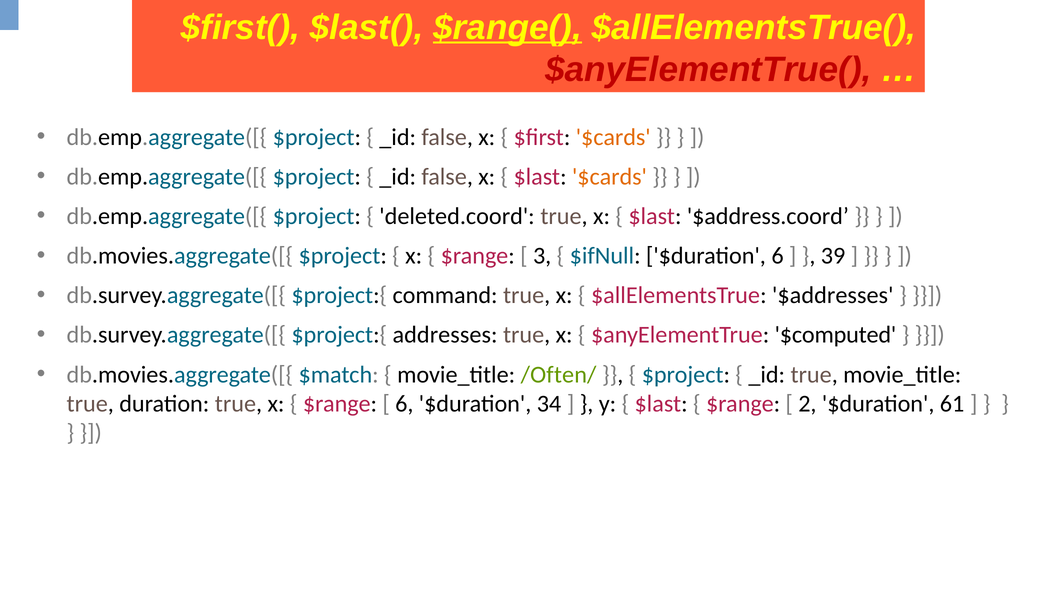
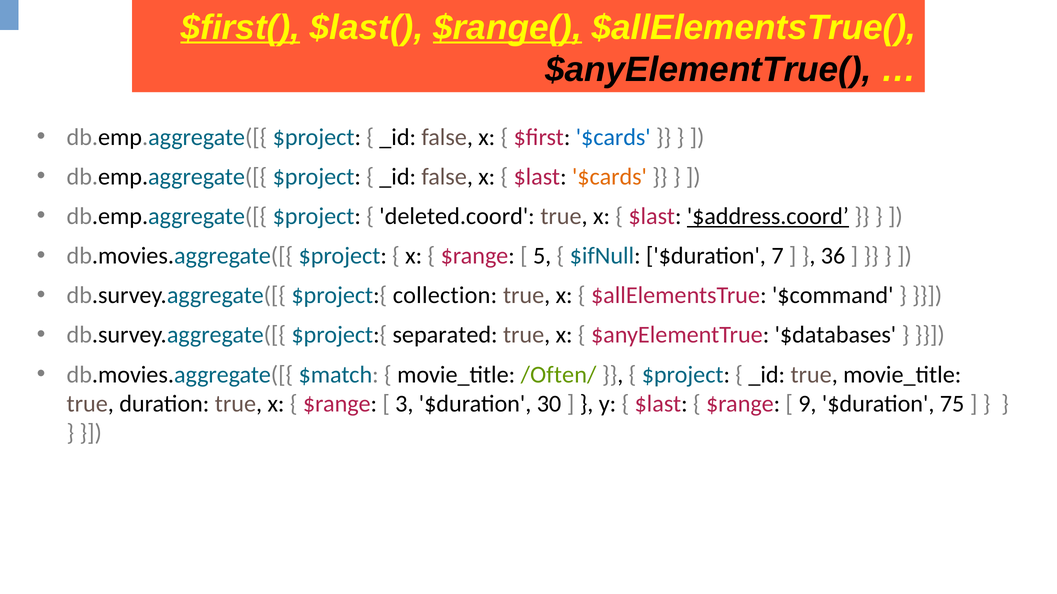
$first( underline: none -> present (240, 27)
$anyElementTrue( colour: red -> black (708, 70)
$cards colour: orange -> blue (613, 137)
$address.coord underline: none -> present (768, 216)
3: 3 -> 5 (542, 256)
$duration 6: 6 -> 7 (778, 256)
39: 39 -> 36 (833, 256)
command: command -> collection (445, 296)
$addresses: $addresses -> $command (833, 296)
addresses: addresses -> separated (445, 335)
$computed: $computed -> $databases (835, 335)
6: 6 -> 3 (404, 404)
34: 34 -> 30 (549, 404)
2: 2 -> 9 (807, 404)
61: 61 -> 75 (952, 404)
